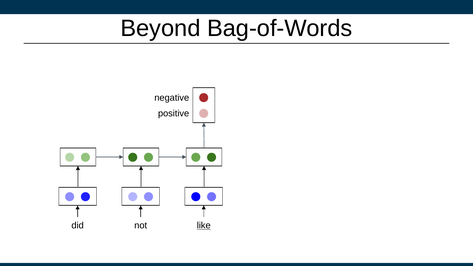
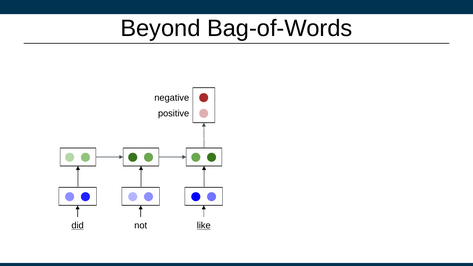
did underline: none -> present (78, 226)
